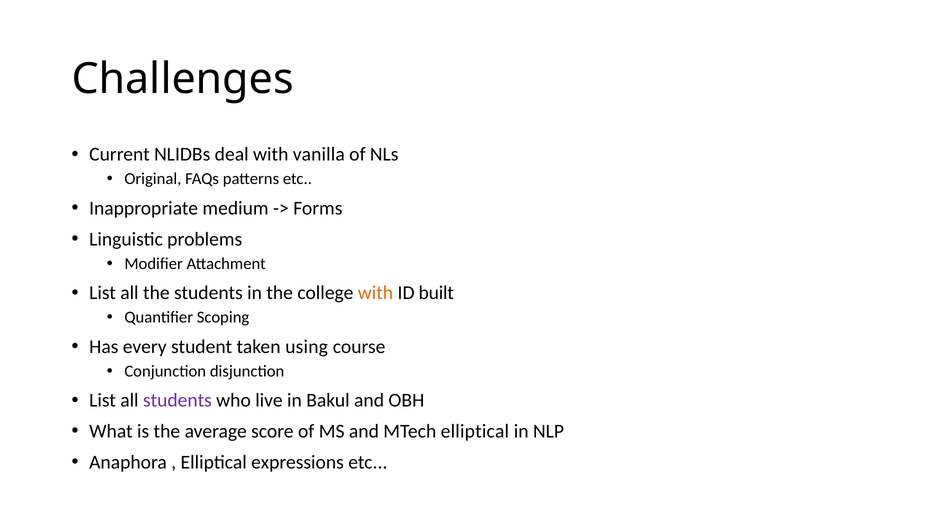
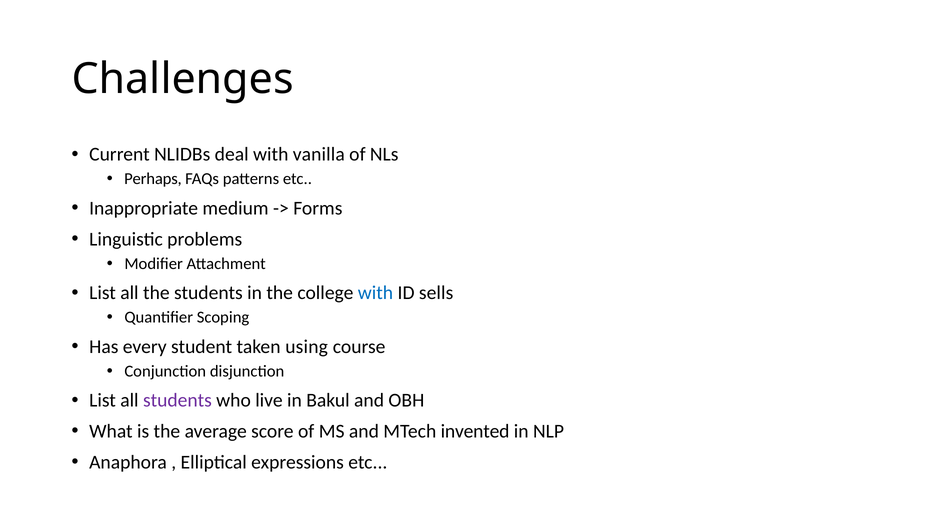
Original: Original -> Perhaps (153, 179)
with colour: orange -> blue (375, 293)
built: built -> sells (436, 293)
MTech elliptical: elliptical -> invented (475, 431)
